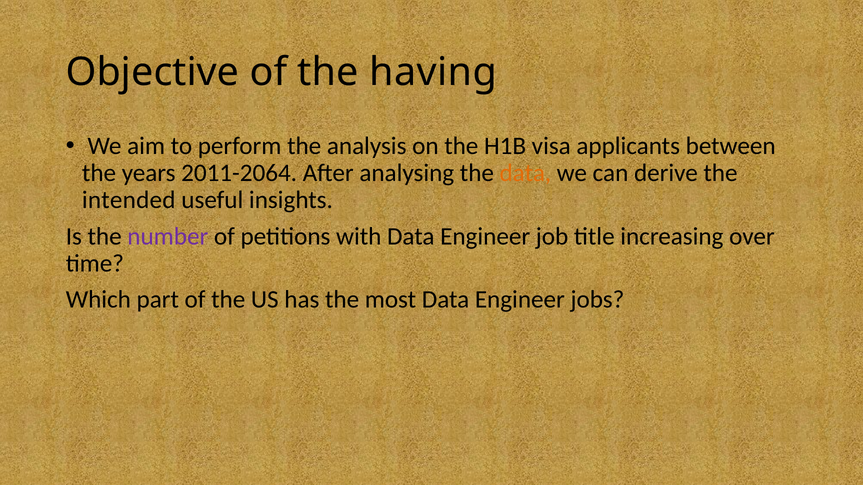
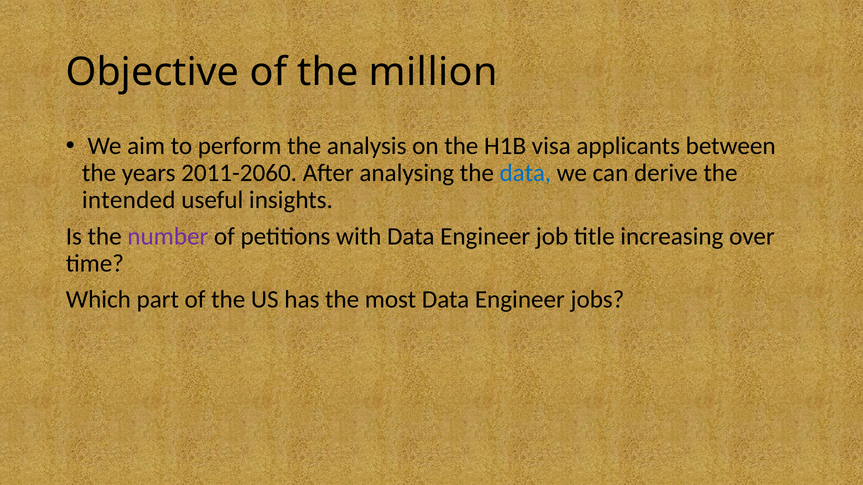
having: having -> million (433, 72)
2011-2064: 2011-2064 -> 2011-2060 (239, 173)
data colour: orange -> blue (525, 173)
